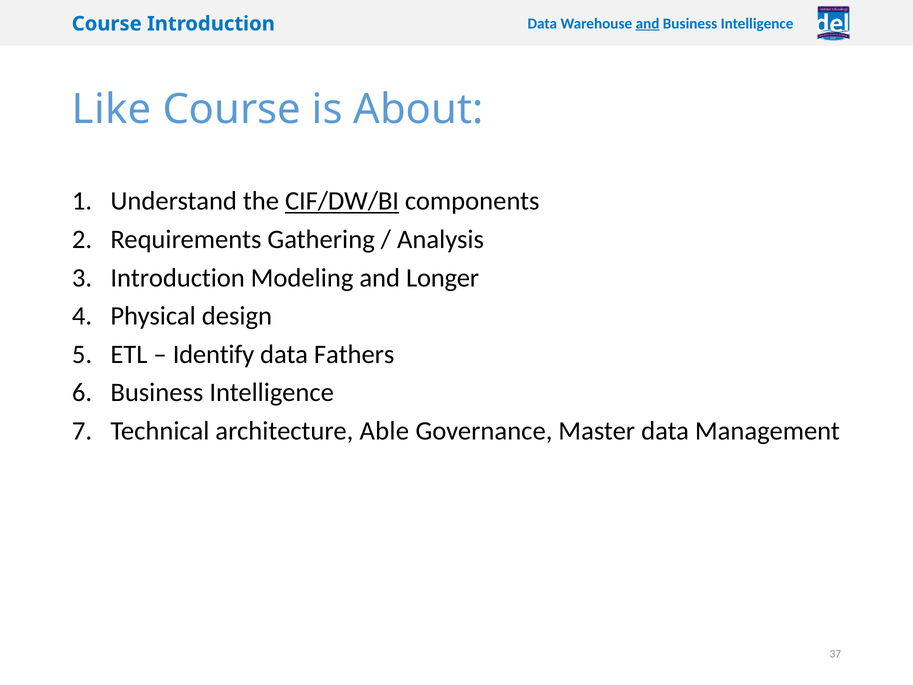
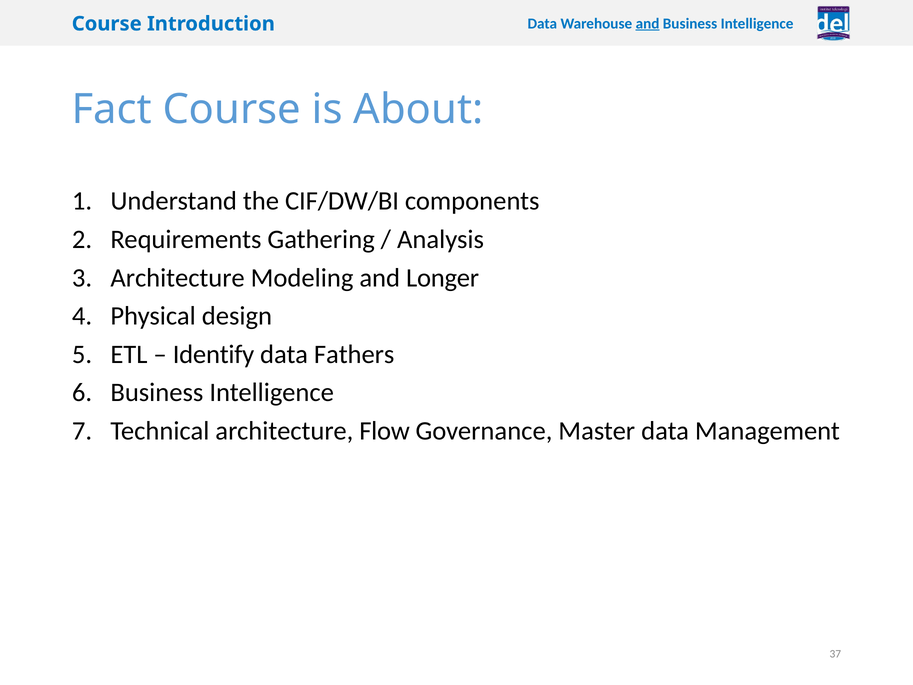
Like: Like -> Fact (112, 109)
CIF/DW/BI underline: present -> none (342, 201)
Introduction: Introduction -> Architecture (178, 278)
Able: Able -> Flow (385, 431)
